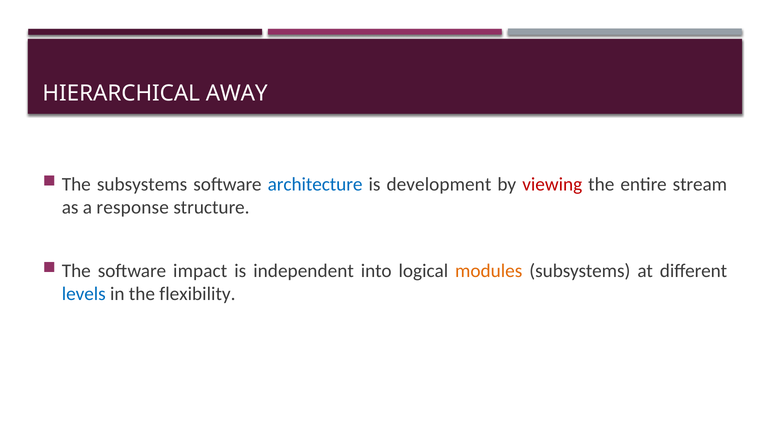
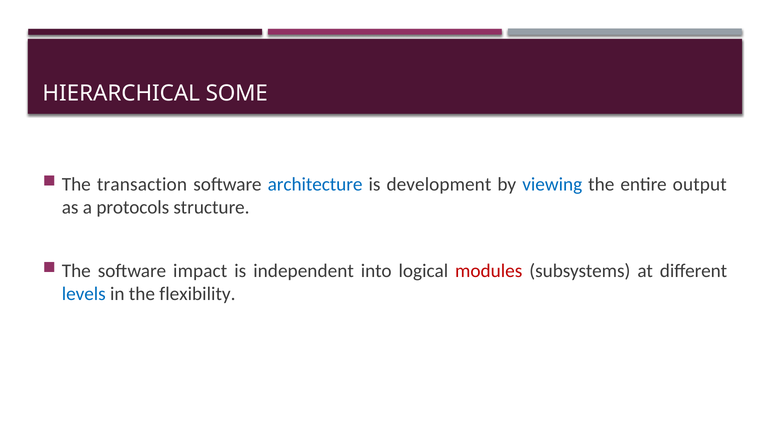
AWAY: AWAY -> SOME (237, 94)
The subsystems: subsystems -> transaction (142, 184)
viewing colour: red -> blue (552, 184)
stream: stream -> output (700, 184)
response: response -> protocols (133, 208)
modules colour: orange -> red (489, 271)
